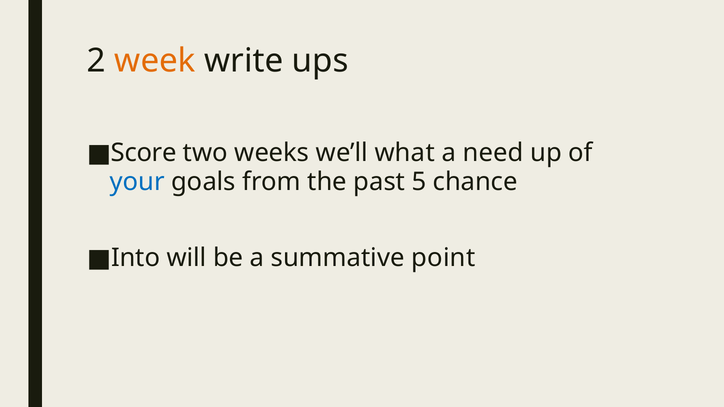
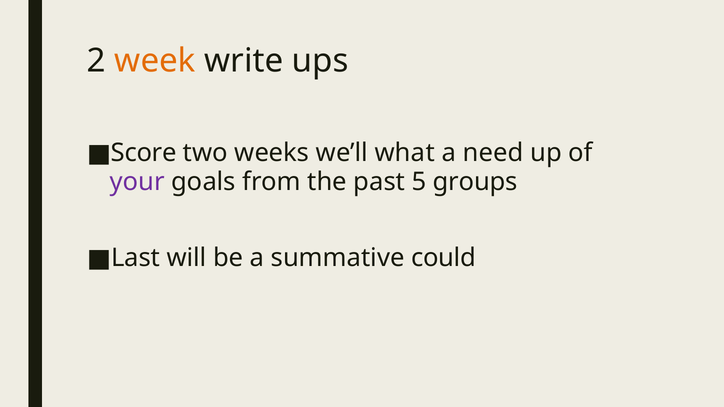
your colour: blue -> purple (137, 182)
chance: chance -> groups (475, 182)
Into: Into -> Last (136, 258)
point: point -> could (444, 258)
